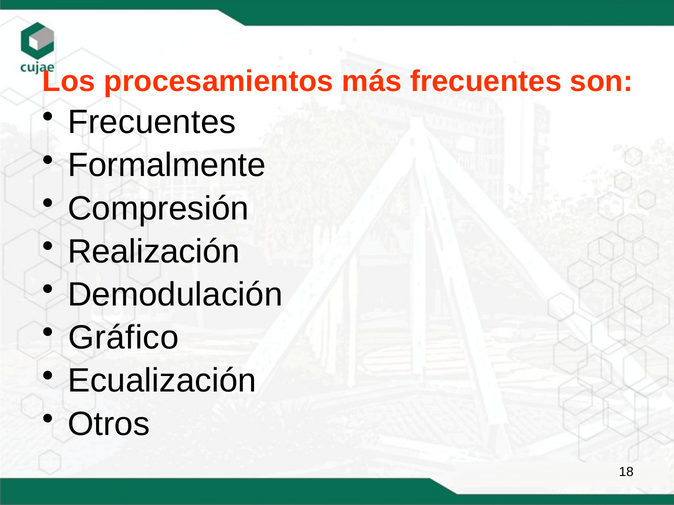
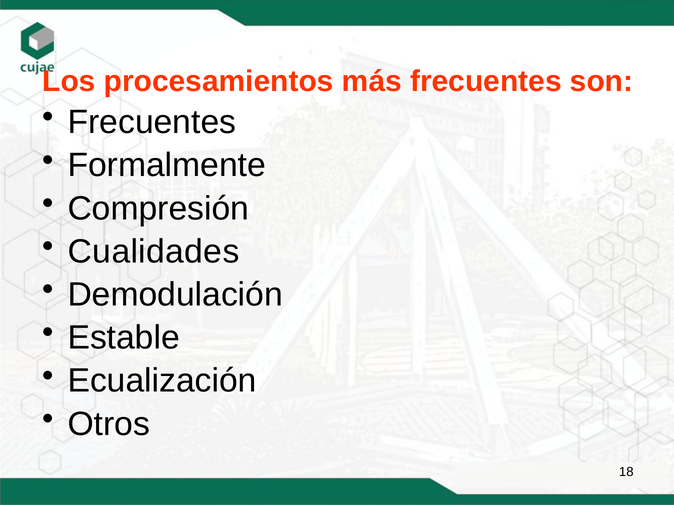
Realización: Realización -> Cualidades (154, 252)
Gráfico: Gráfico -> Estable (124, 338)
